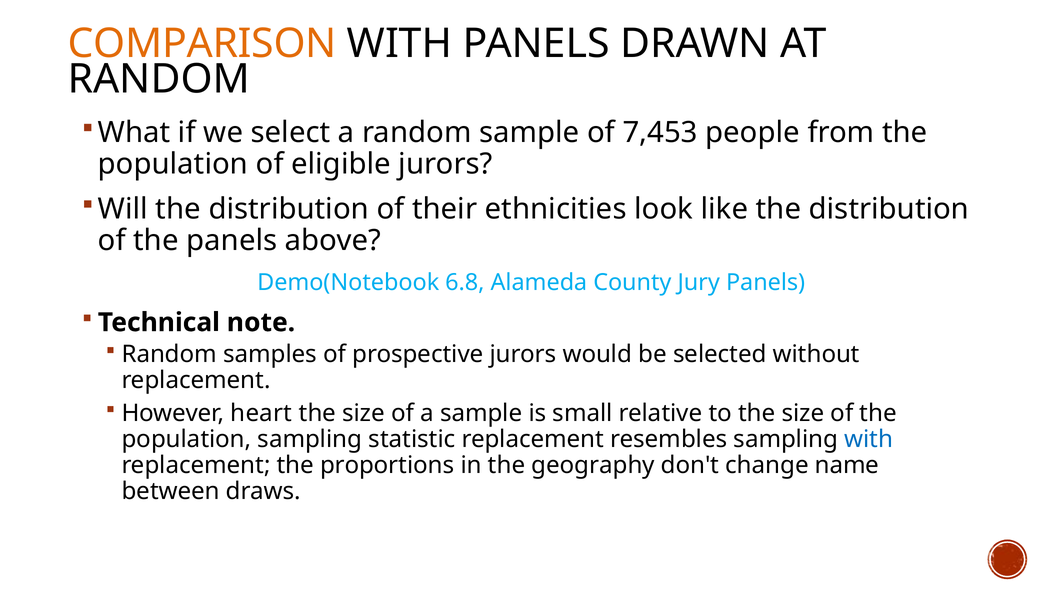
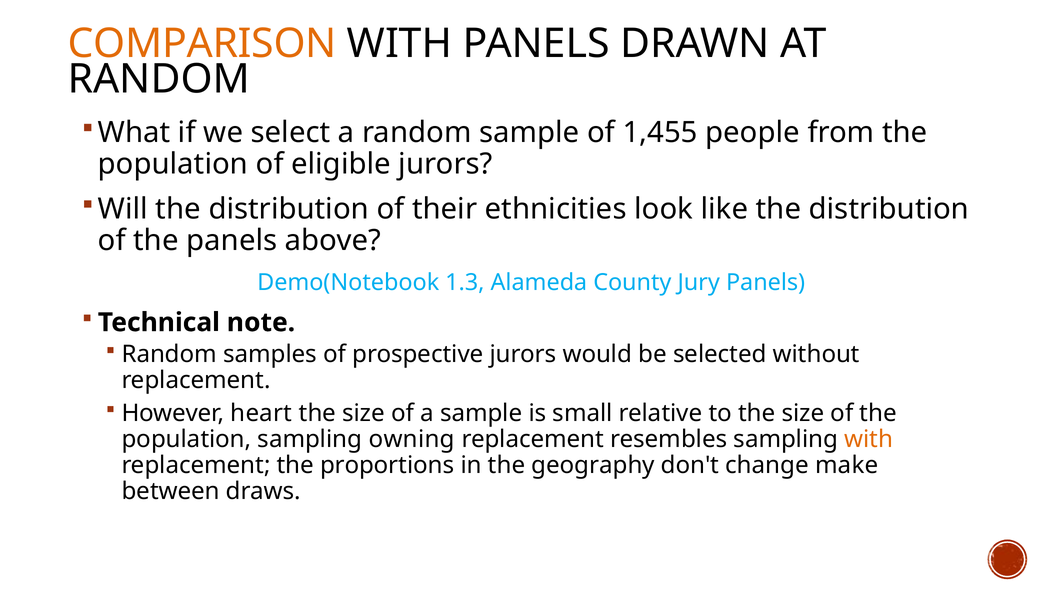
7,453: 7,453 -> 1,455 (660, 132)
6.8: 6.8 -> 1.3 (465, 282)
statistic: statistic -> owning (412, 439)
with colour: blue -> orange (869, 439)
name: name -> make (847, 465)
